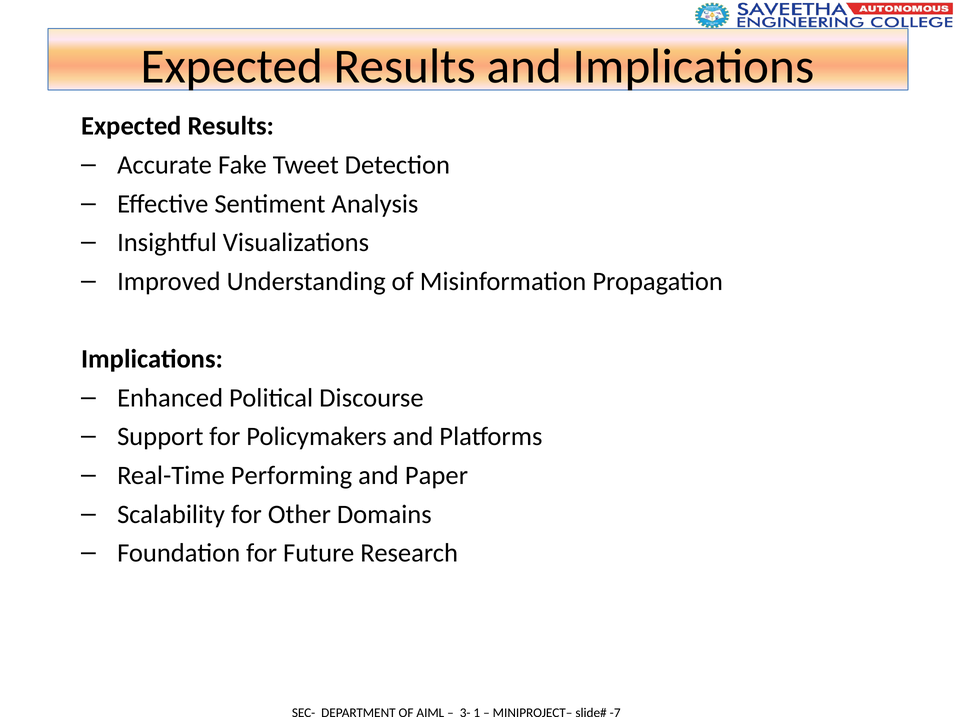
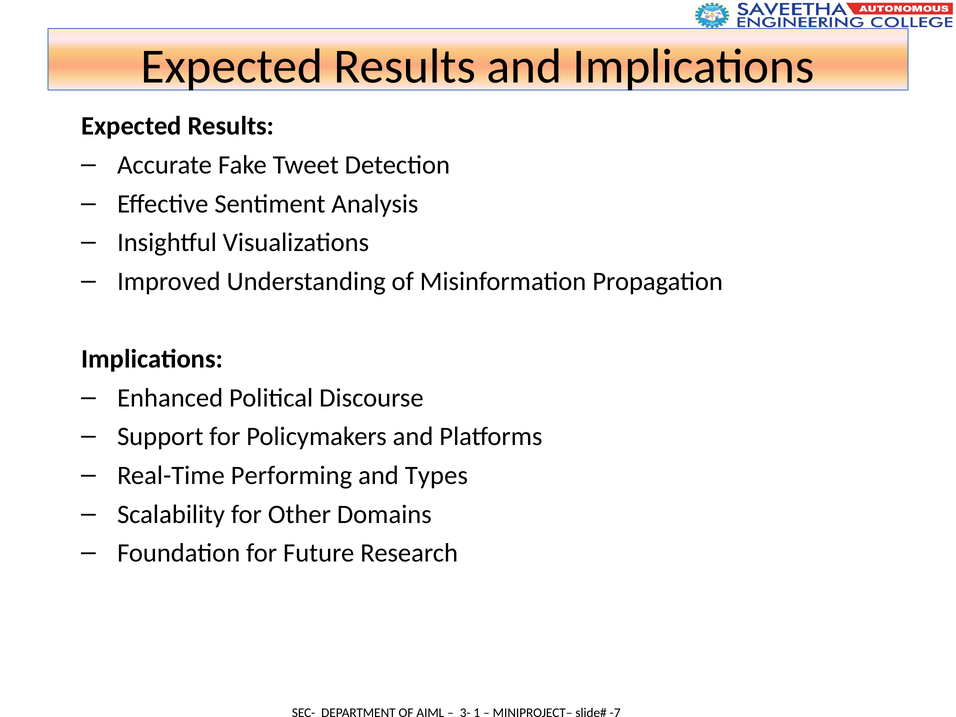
Paper: Paper -> Types (436, 475)
